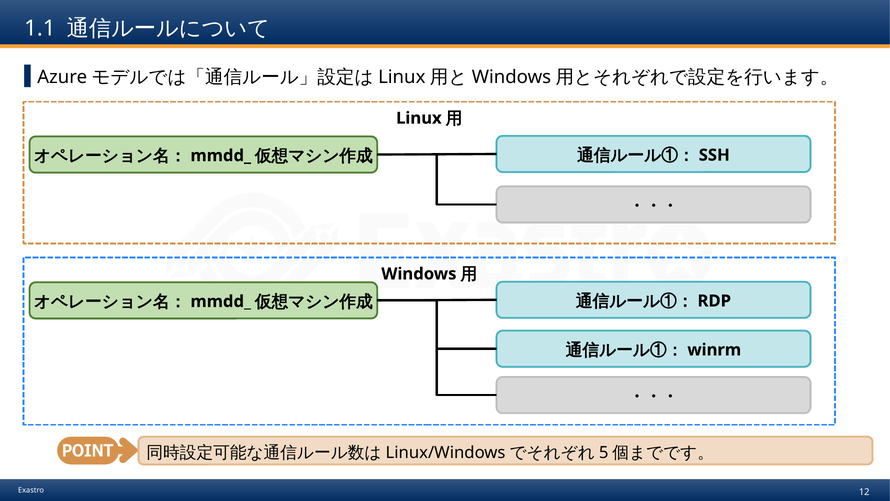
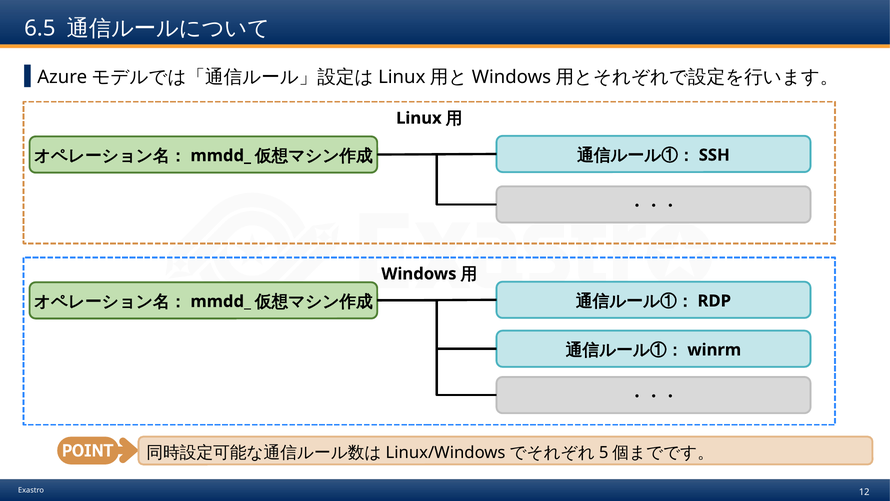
1.1: 1.1 -> 6.5 (40, 28)
